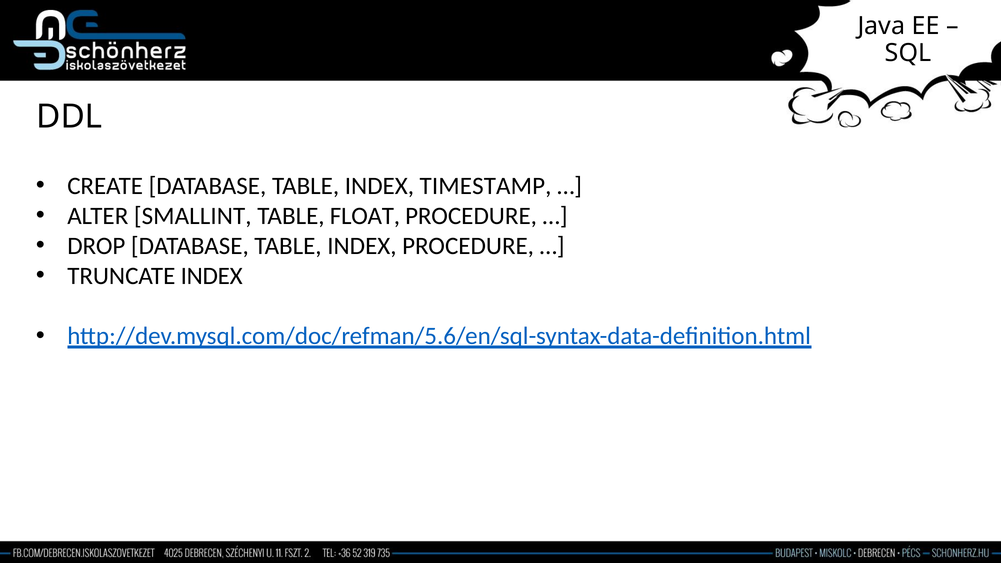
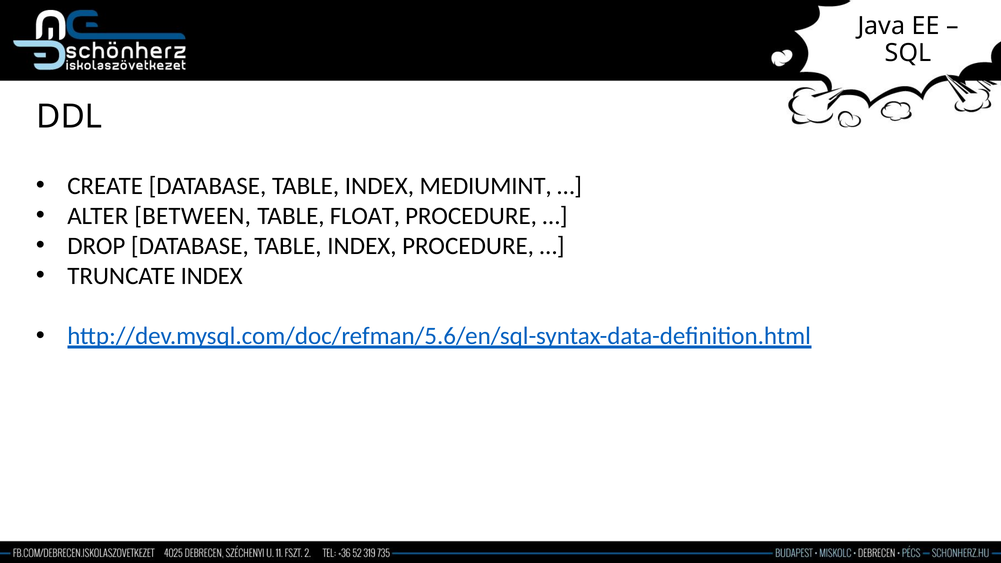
TIMESTAMP: TIMESTAMP -> MEDIUMINT (486, 186)
SMALLINT: SMALLINT -> BETWEEN (193, 216)
